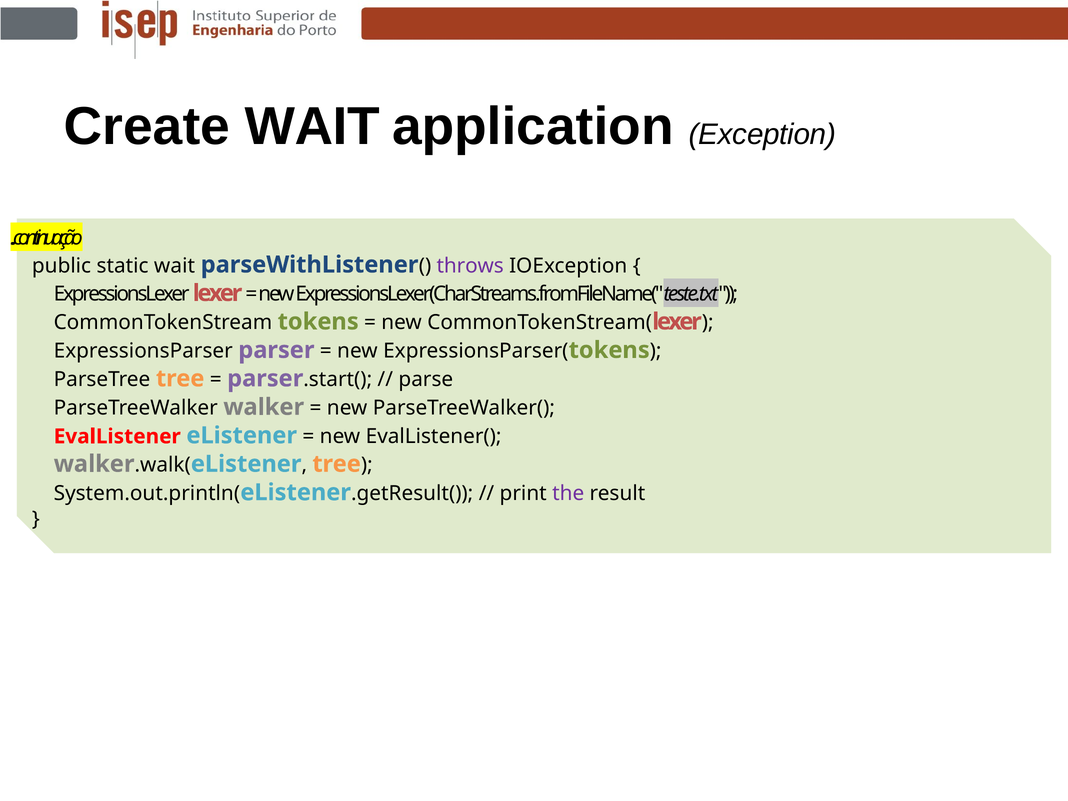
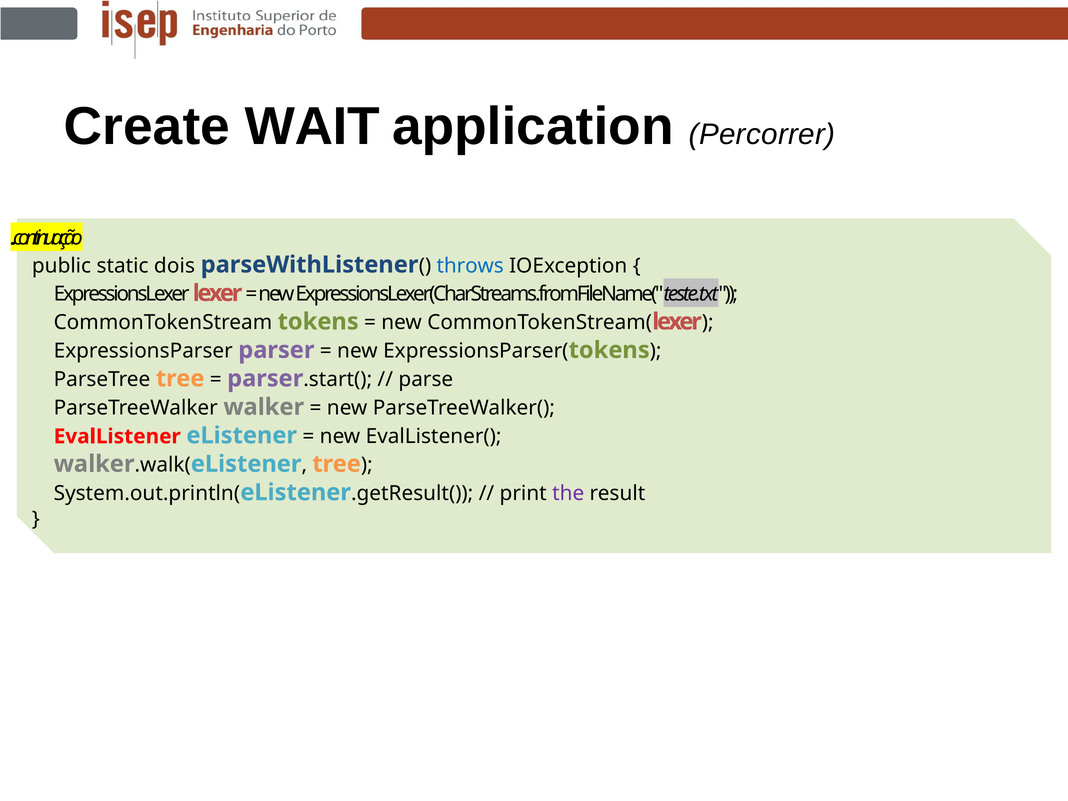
Exception: Exception -> Percorrer (762, 134)
static wait: wait -> dois (175, 266)
throws colour: purple -> blue (470, 266)
